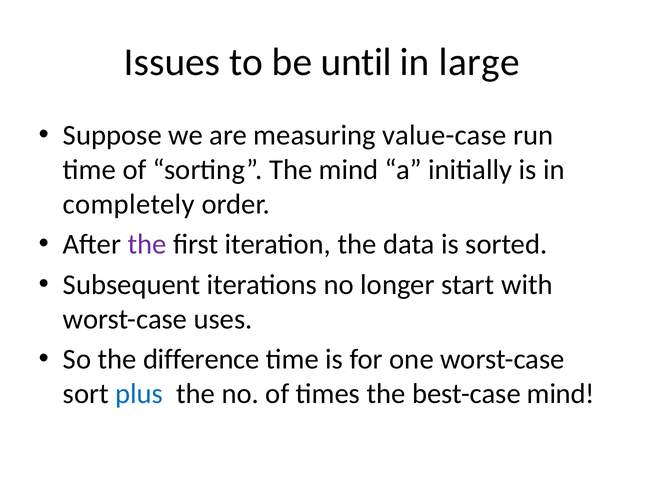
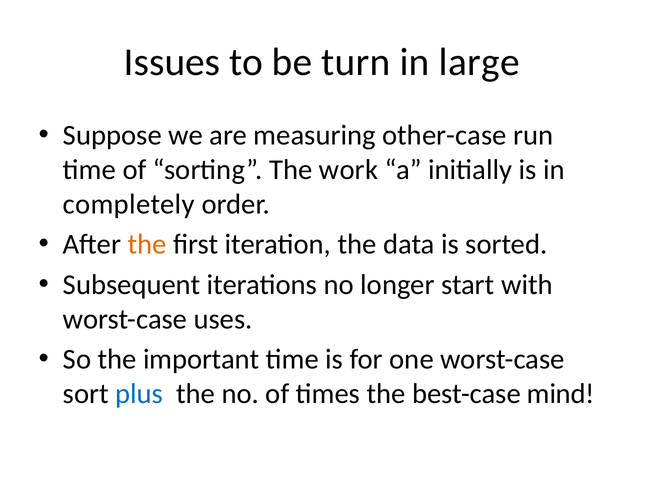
until: until -> turn (356, 62)
value-case: value-case -> other-case (444, 135)
The mind: mind -> work (349, 170)
the colour: purple -> orange (147, 244)
difference: difference -> important (201, 359)
